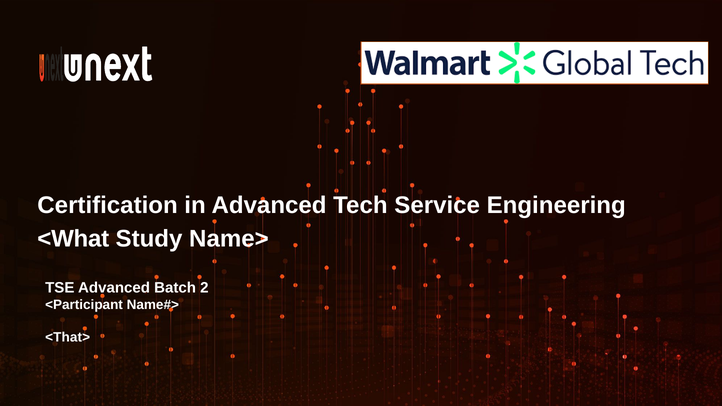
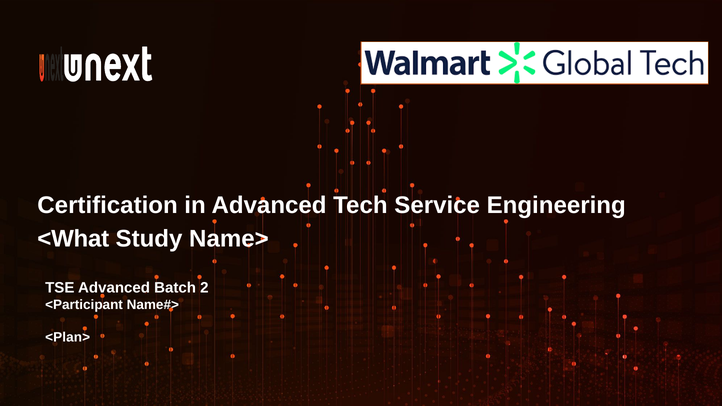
<That>: <That> -> <Plan> (68, 337)
